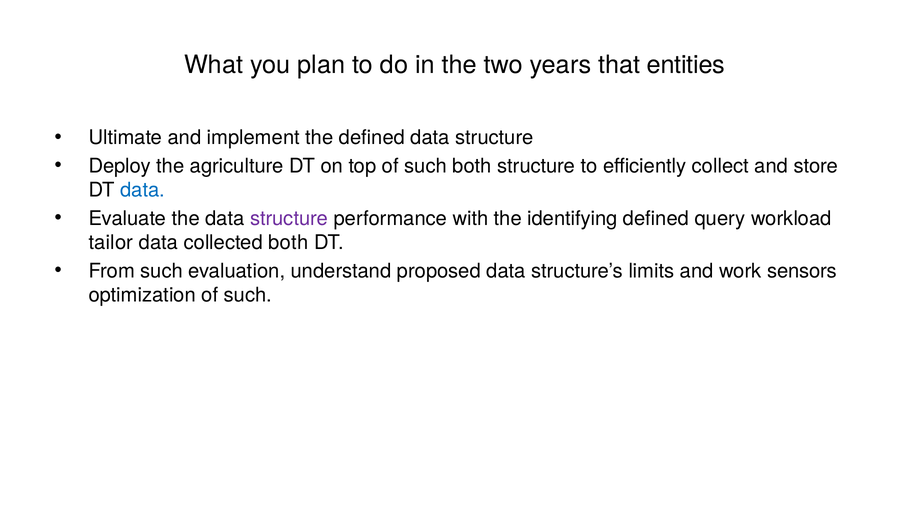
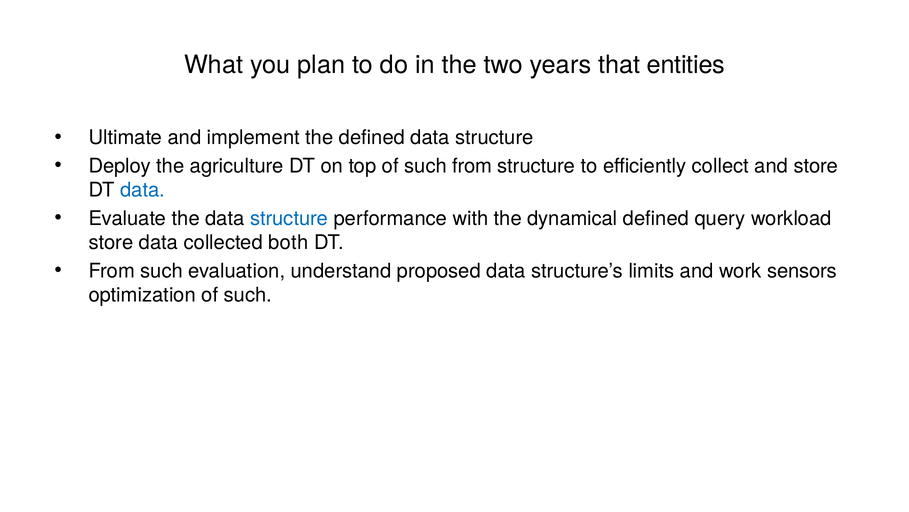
such both: both -> from (472, 166)
structure colour: purple -> blue (289, 218)
identifying: identifying -> dynamical (572, 218)
tailor: tailor -> store (111, 242)
